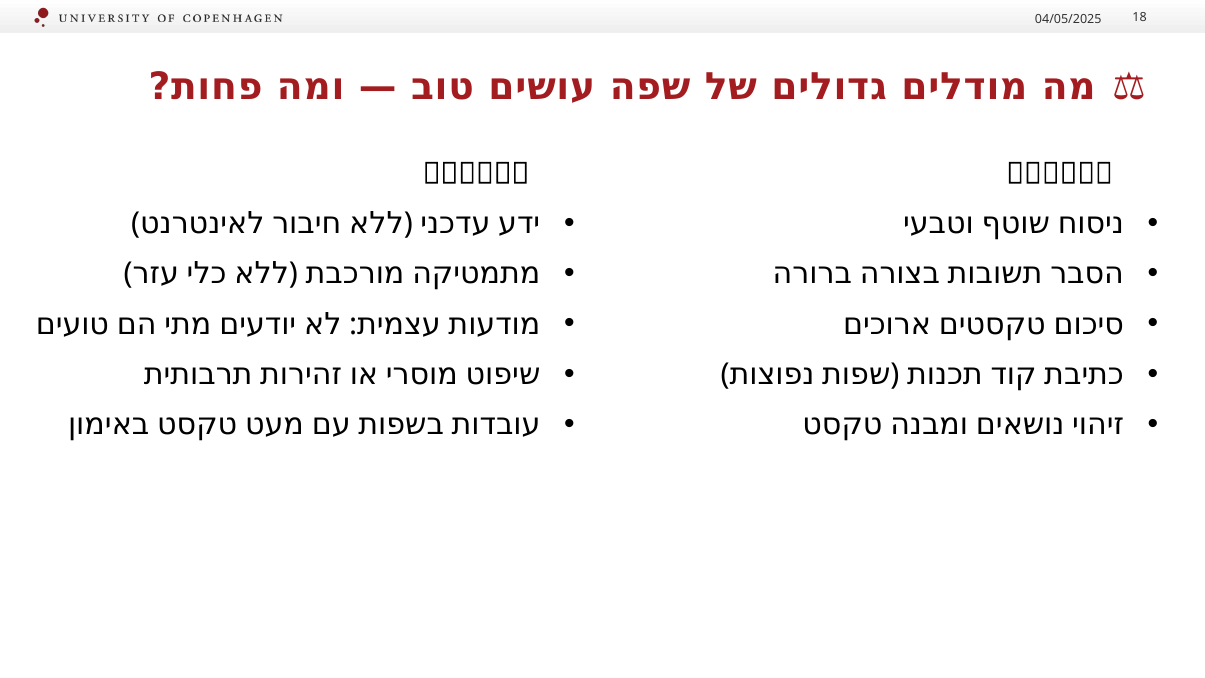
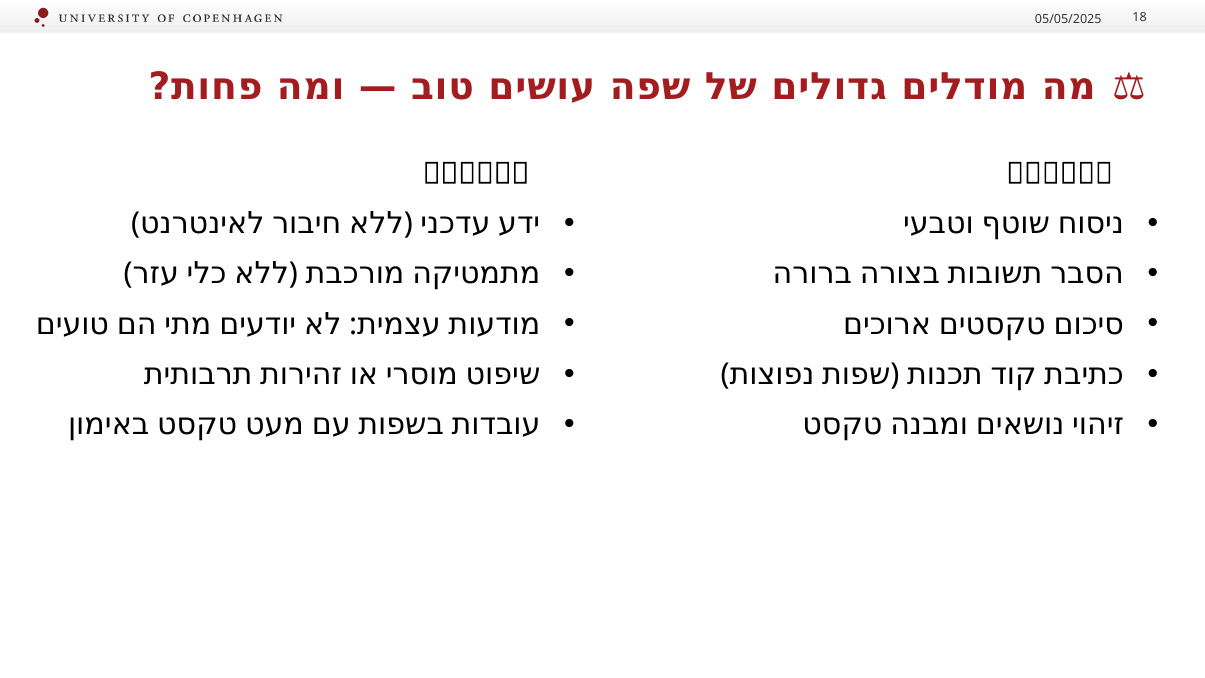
04/05/2025: 04/05/2025 -> 05/05/2025 (1068, 19)
